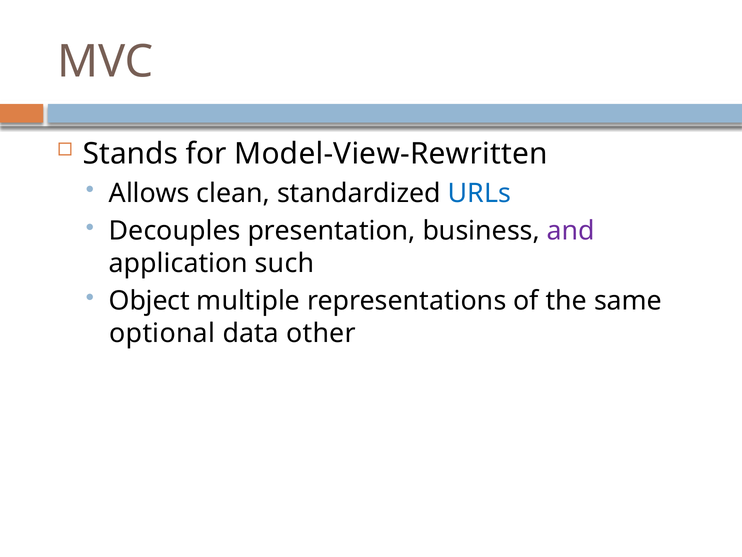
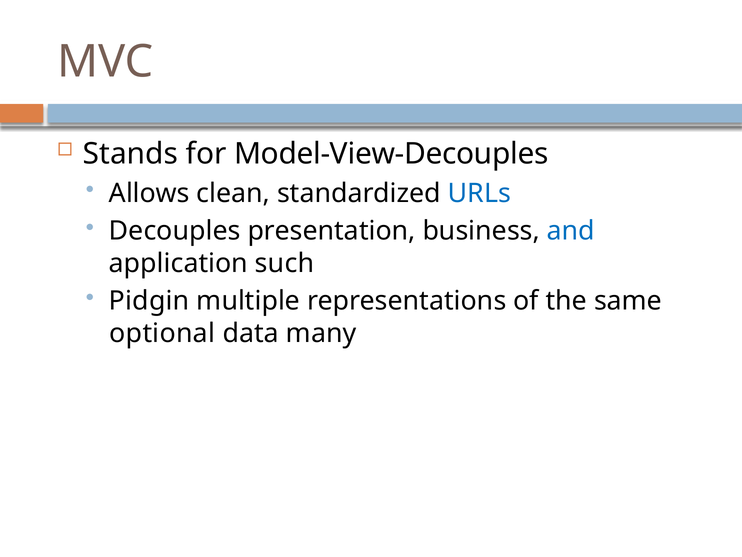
Model-View-Rewritten: Model-View-Rewritten -> Model-View-Decouples (391, 154)
and colour: purple -> blue (571, 231)
Object: Object -> Pidgin (149, 301)
other: other -> many (321, 333)
